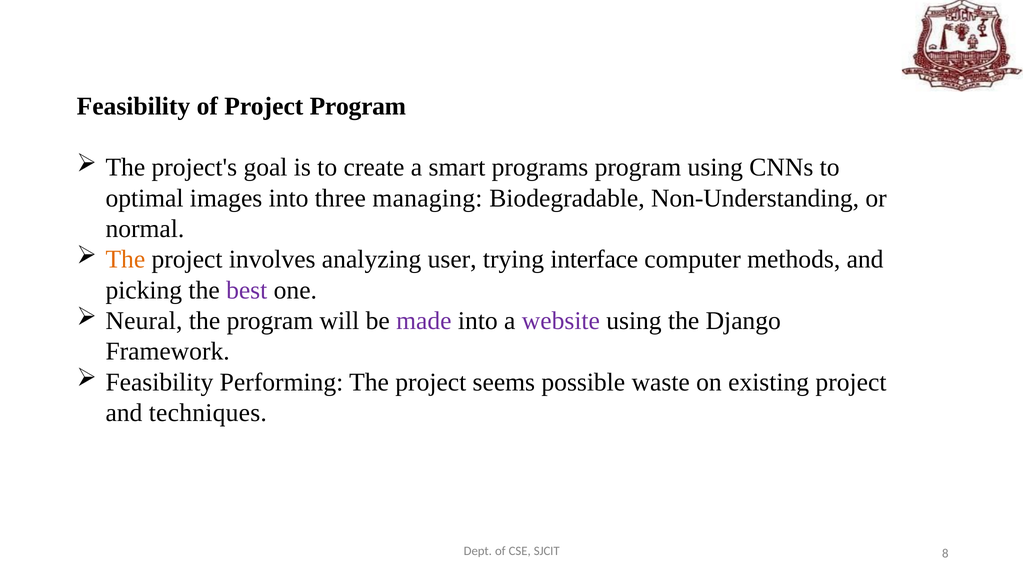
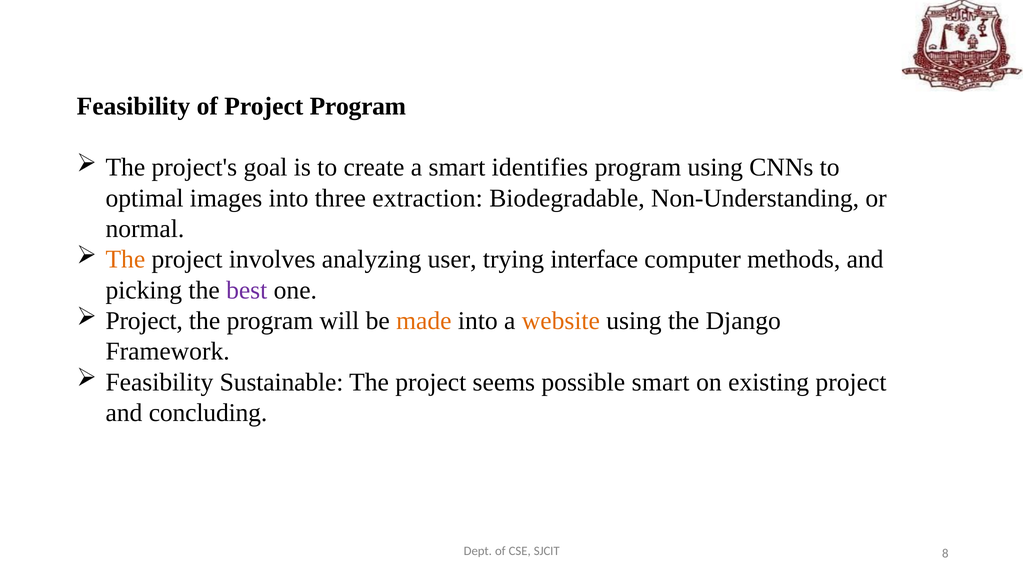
programs: programs -> identifies (540, 168)
managing: managing -> extraction (428, 198)
Neural: Neural -> Project (144, 321)
made colour: purple -> orange (424, 321)
website colour: purple -> orange (561, 321)
Performing: Performing -> Sustainable (282, 382)
possible waste: waste -> smart (661, 382)
techniques: techniques -> concluding (208, 413)
